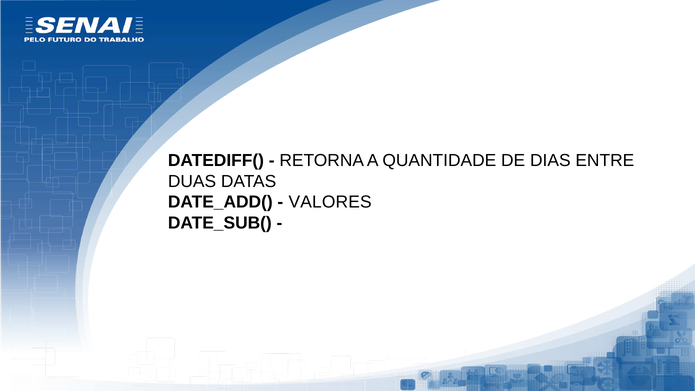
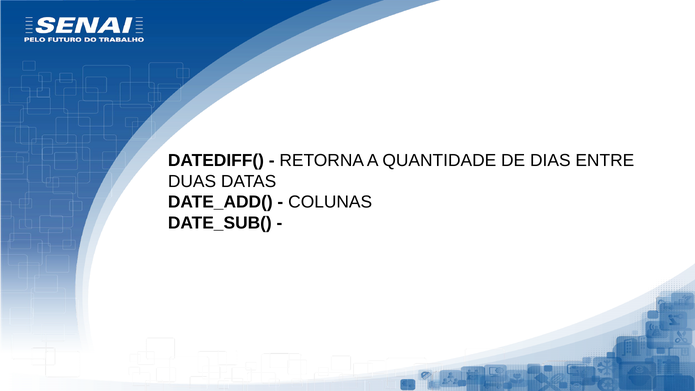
VALORES: VALORES -> COLUNAS (330, 202)
